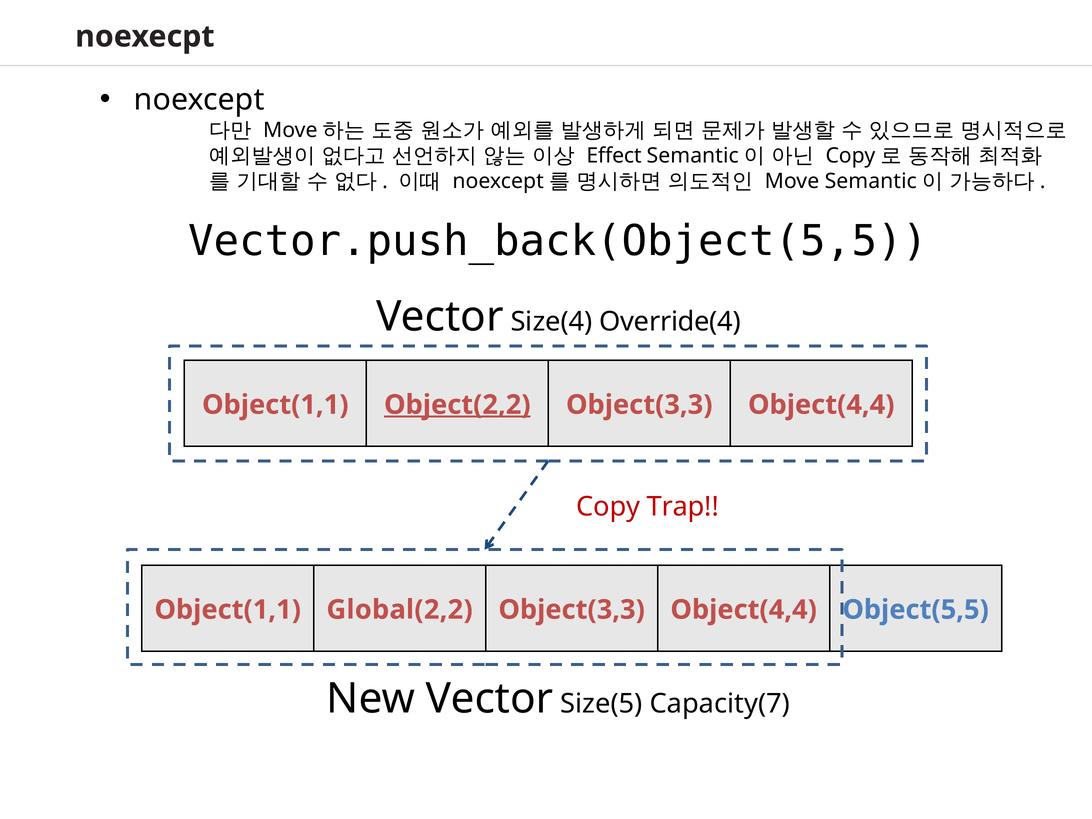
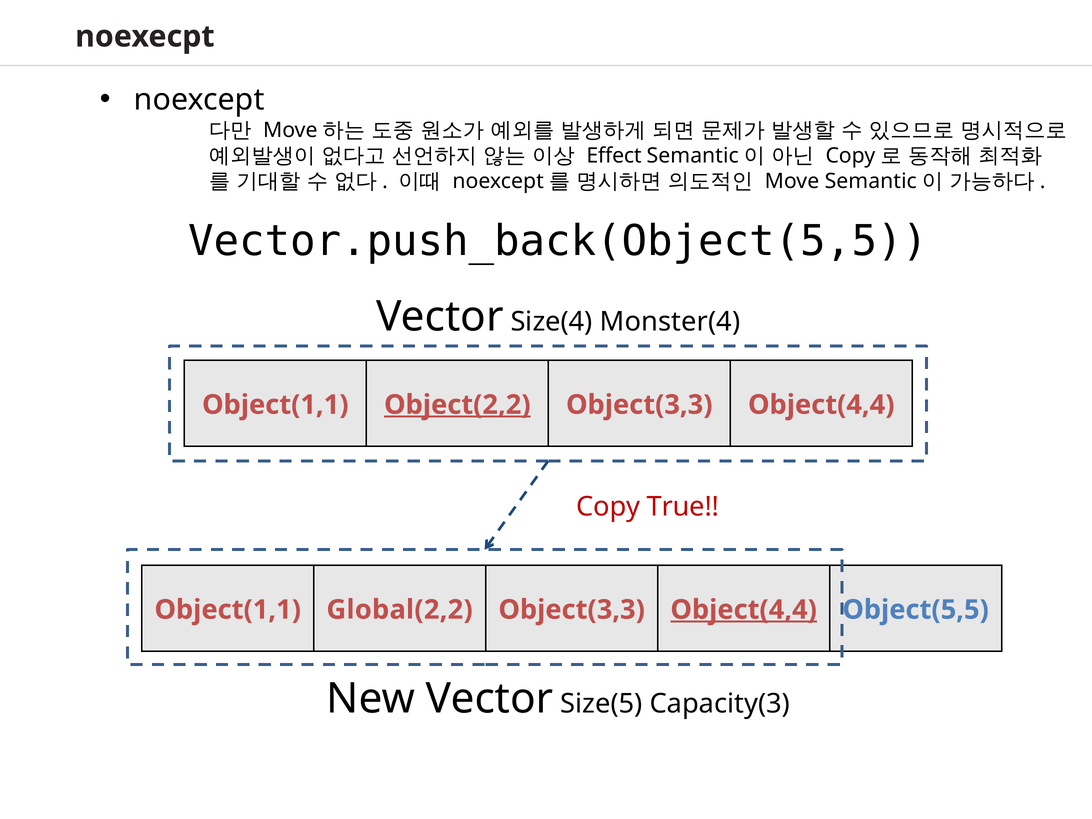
Override(4: Override(4 -> Monster(4 (670, 322)
Trap: Trap -> True (683, 507)
Object(4,4 underline: none -> present (744, 610)
Capacity(7: Capacity(7 -> Capacity(3 (720, 703)
